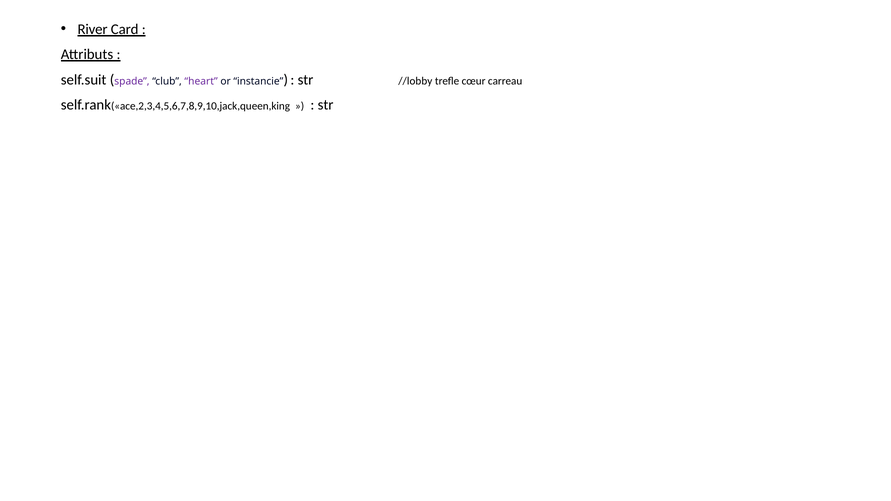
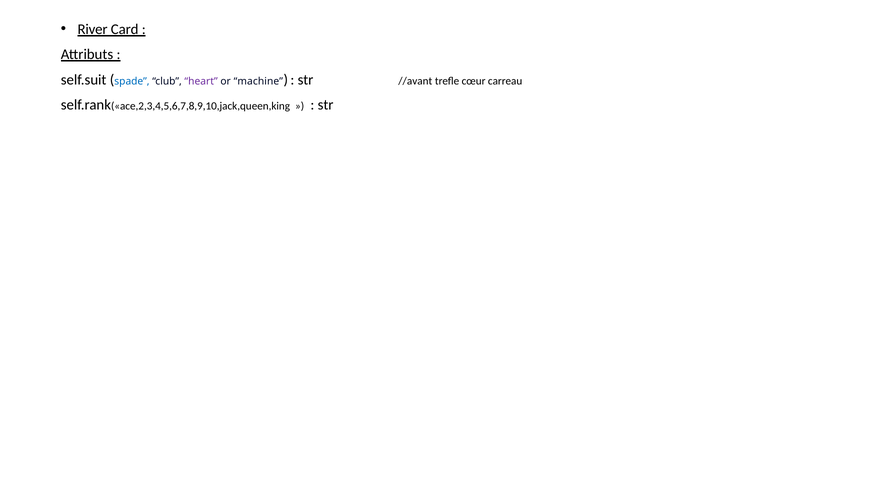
spade colour: purple -> blue (132, 81)
instancie: instancie -> machine (258, 81)
//lobby: //lobby -> //avant (415, 81)
